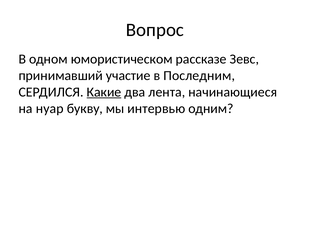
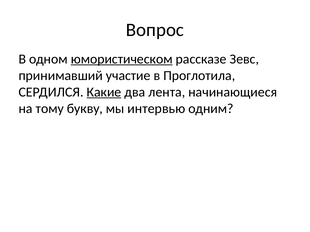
юмористическом underline: none -> present (122, 59)
Последним: Последним -> Проглотила (199, 76)
нуар: нуар -> тому (50, 109)
